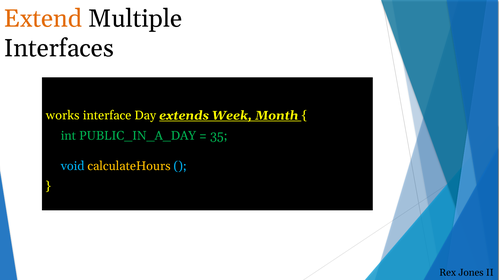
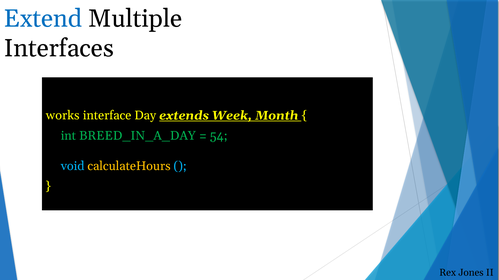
Extend colour: orange -> blue (43, 19)
PUBLIC_IN_A_DAY: PUBLIC_IN_A_DAY -> BREED_IN_A_DAY (137, 136)
35: 35 -> 54 (219, 136)
